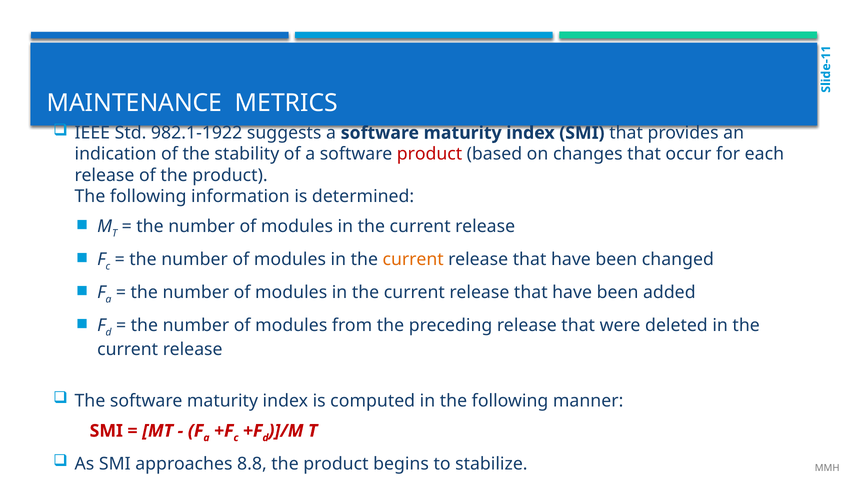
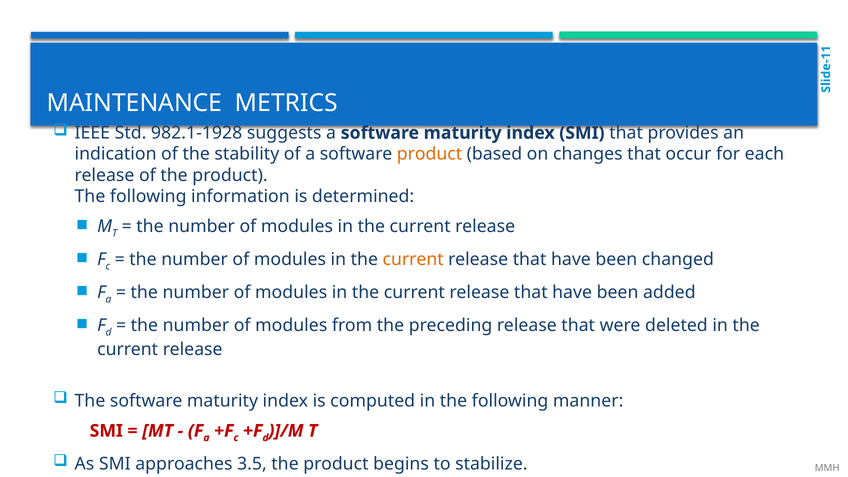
982.1-1922: 982.1-1922 -> 982.1-1928 (197, 133)
product colour: red -> orange (429, 154)
8.8: 8.8 -> 3.5 (252, 464)
